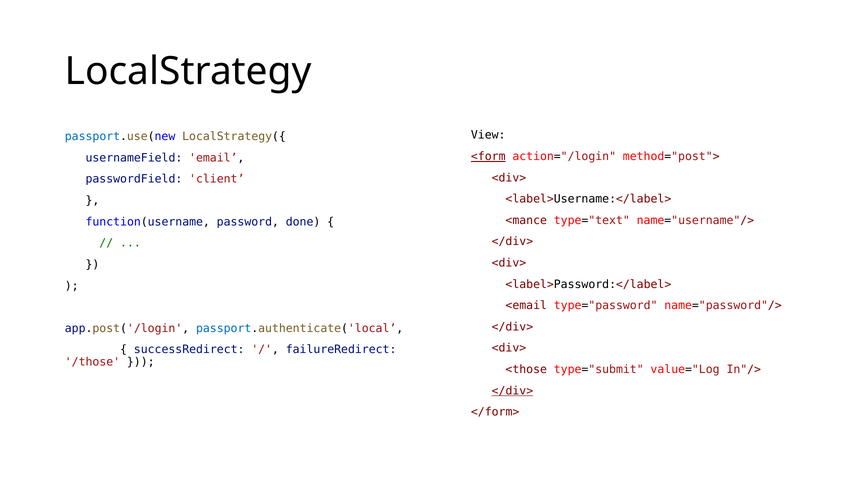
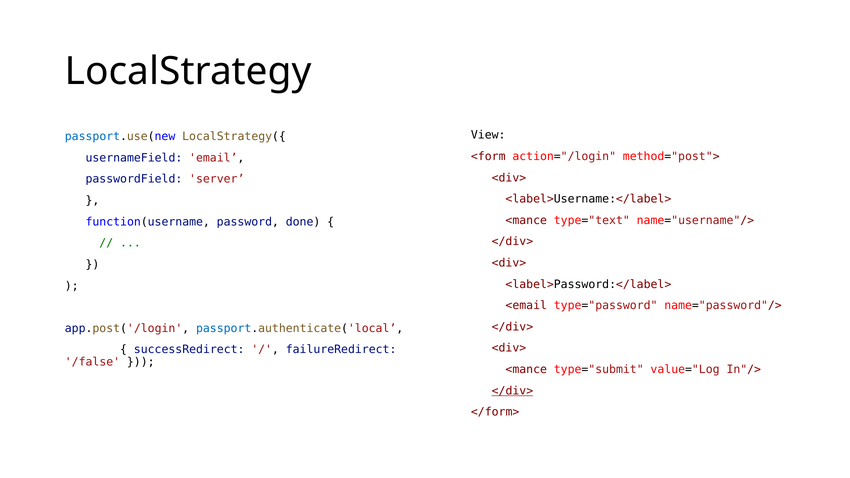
<form underline: present -> none (488, 157)
client: client -> server (217, 179)
/those: /those -> /false (92, 362)
<those: <those -> <mance (526, 370)
